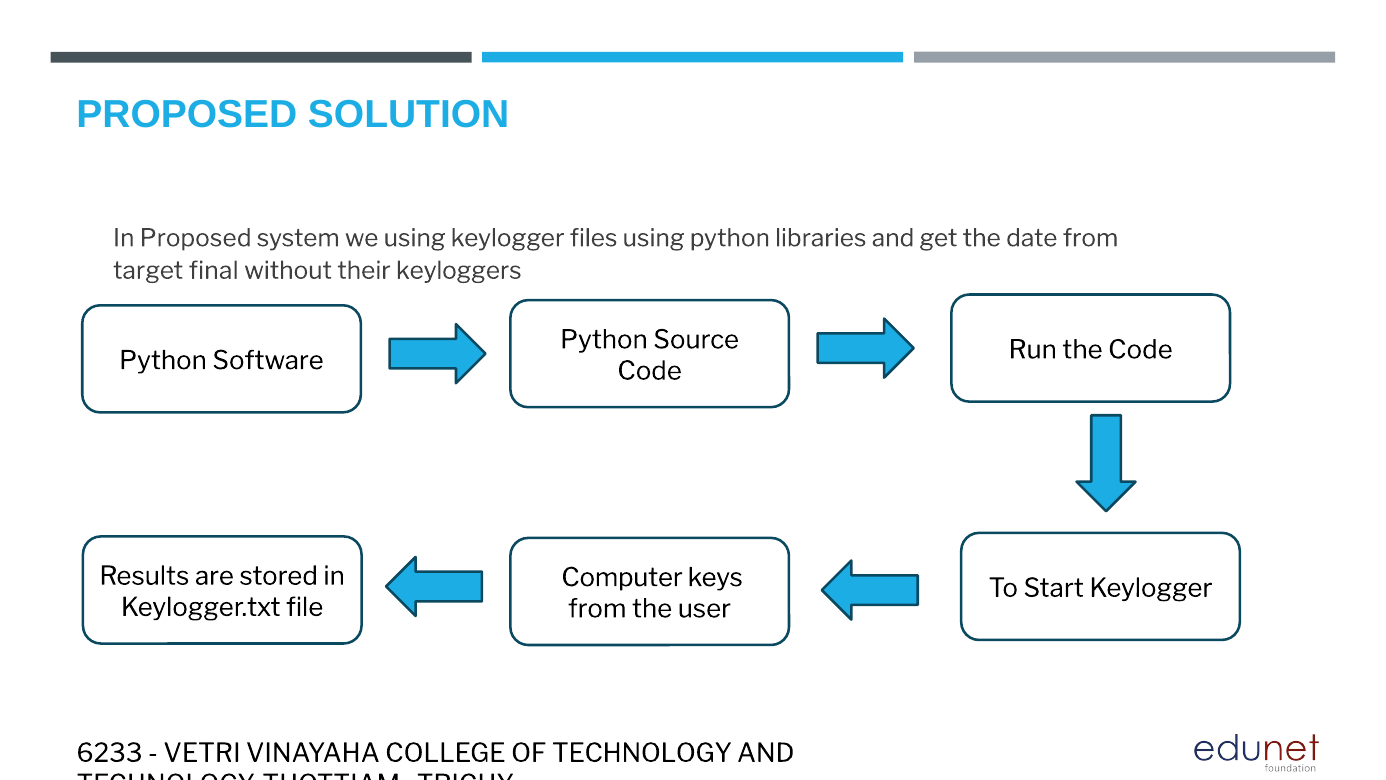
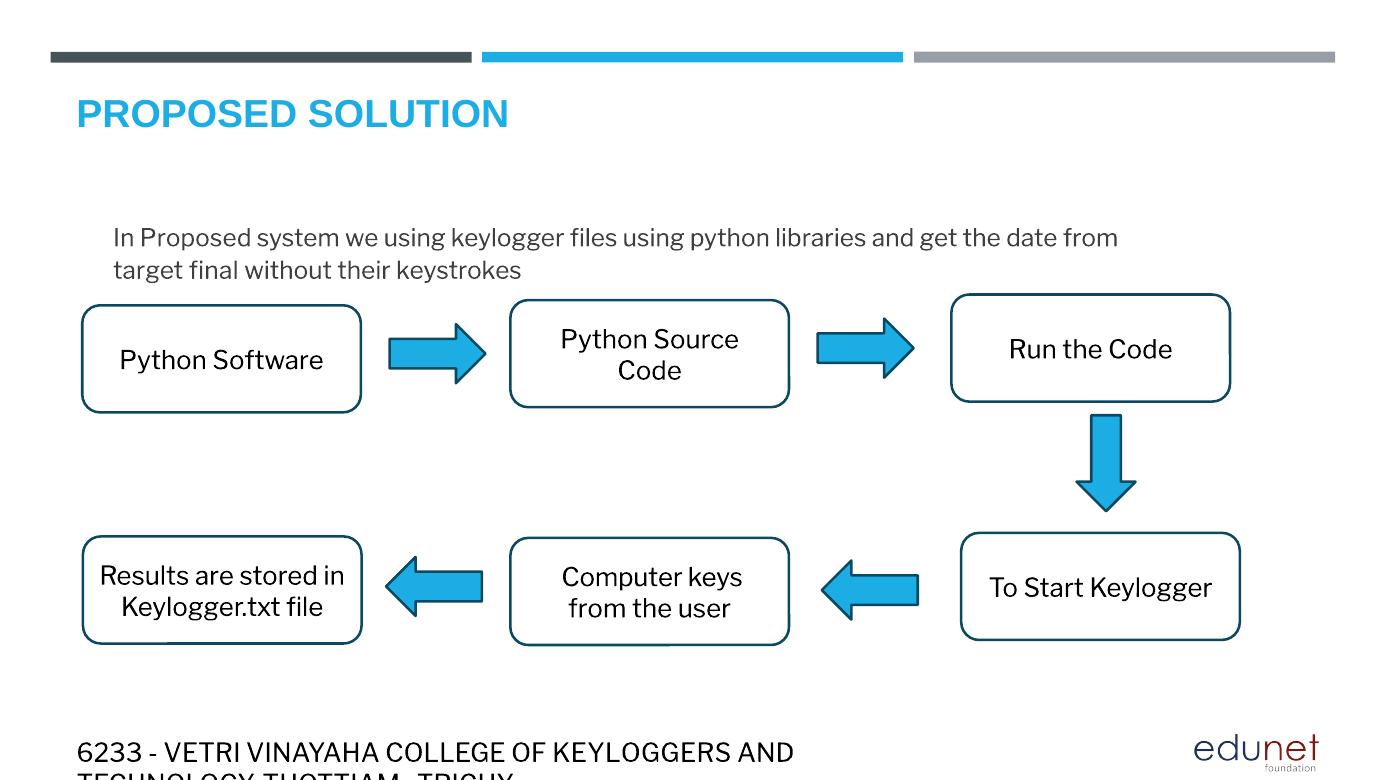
keyloggers: keyloggers -> keystrokes (459, 271)
OF TECHNOLOGY: TECHNOLOGY -> KEYLOGGERS (642, 753)
